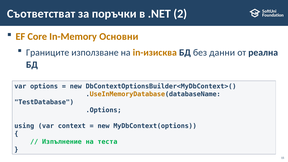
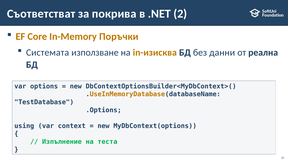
поръчки: поръчки -> покрива (114, 14)
Основни: Основни -> Поръчки (119, 37)
Границите: Границите -> Системата (48, 53)
